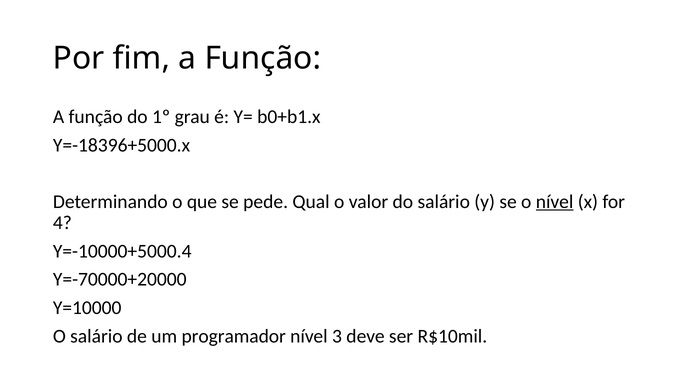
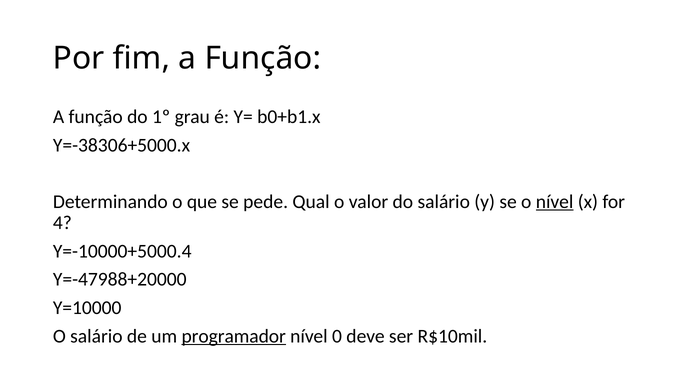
Y=-18396+5000.x: Y=-18396+5000.x -> Y=-38306+5000.x (122, 145)
Y=-70000+20000: Y=-70000+20000 -> Y=-47988+20000 (120, 280)
programador underline: none -> present (234, 336)
3: 3 -> 0 (337, 336)
